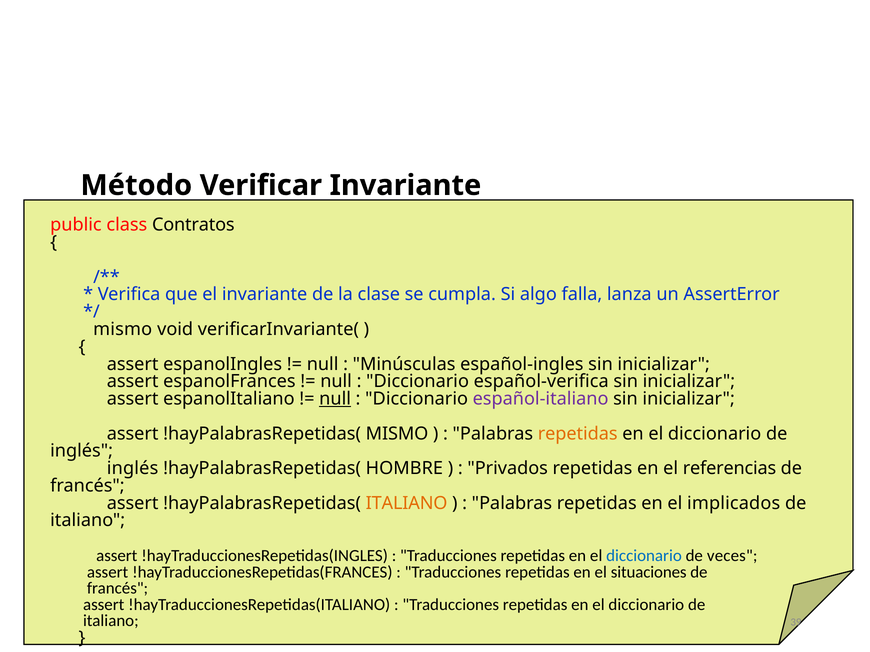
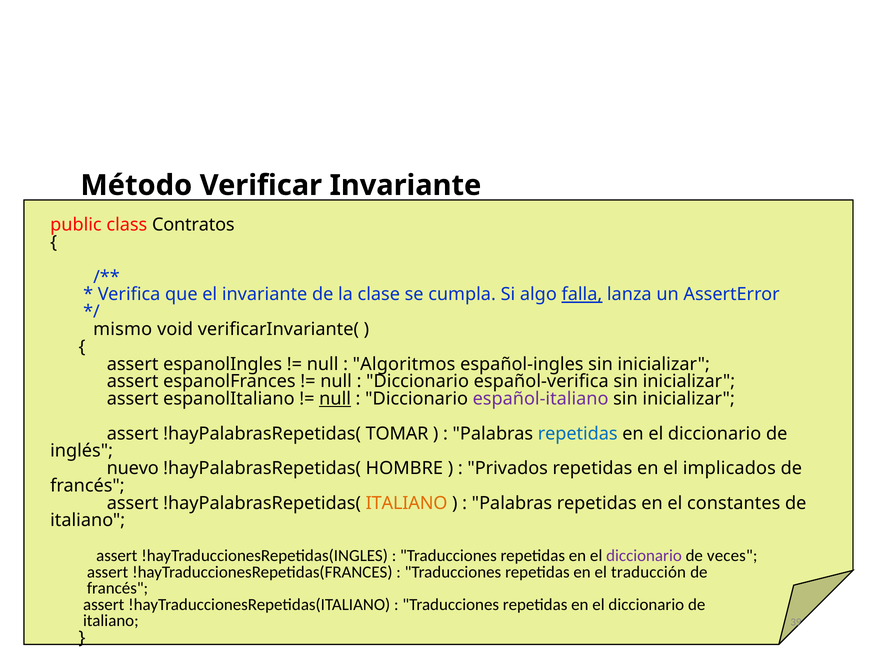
falla underline: none -> present (582, 295)
Minúsculas: Minúsculas -> Algoritmos (404, 364)
!hayPalabrasRepetidas( MISMO: MISMO -> TOMAR (397, 434)
repetidas colour: orange -> blue (578, 434)
inglés: inglés -> nuevo (133, 469)
referencias: referencias -> implicados (729, 469)
implicados: implicados -> constantes (734, 504)
diccionario colour: blue -> purple (644, 556)
situaciones: situaciones -> traducción (649, 573)
